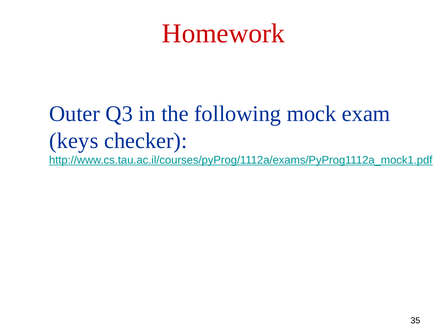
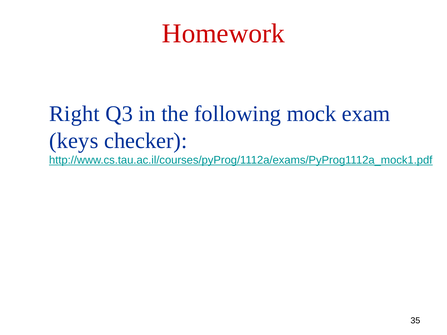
Outer: Outer -> Right (74, 114)
